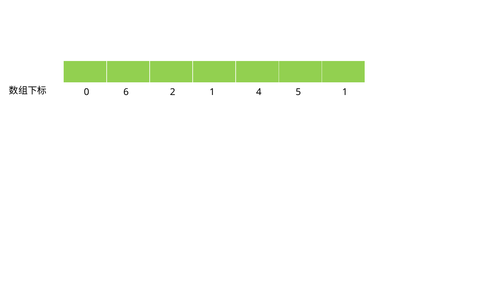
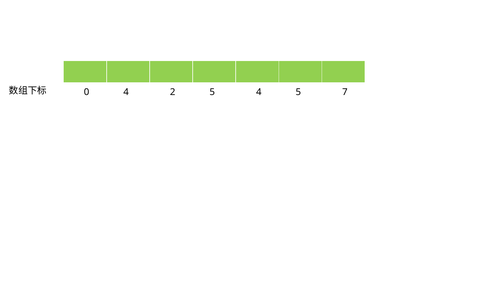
0 6: 6 -> 4 (126, 92)
2 1: 1 -> 5 (212, 92)
5 1: 1 -> 7 (345, 92)
